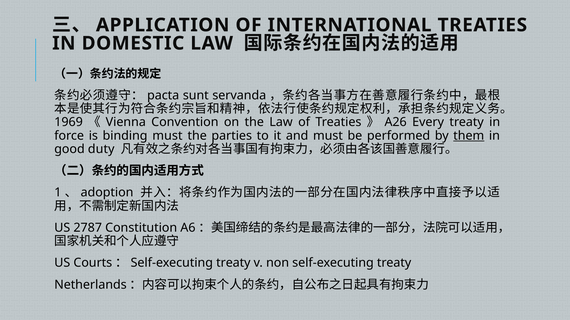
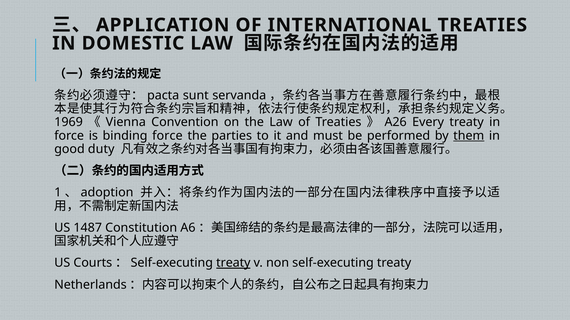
binding must: must -> force (167, 136)
2787: 2787 -> 1487 (88, 228)
treaty underline: none -> present (233, 263)
